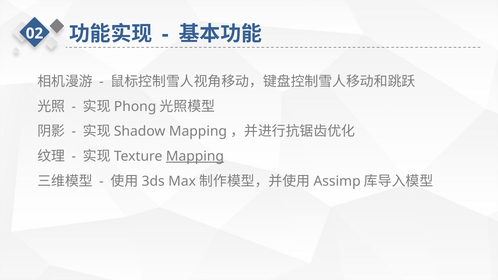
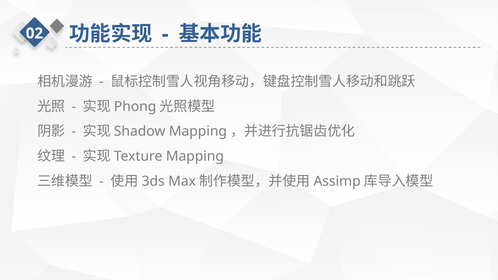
Mapping underline: present -> none (195, 156)
